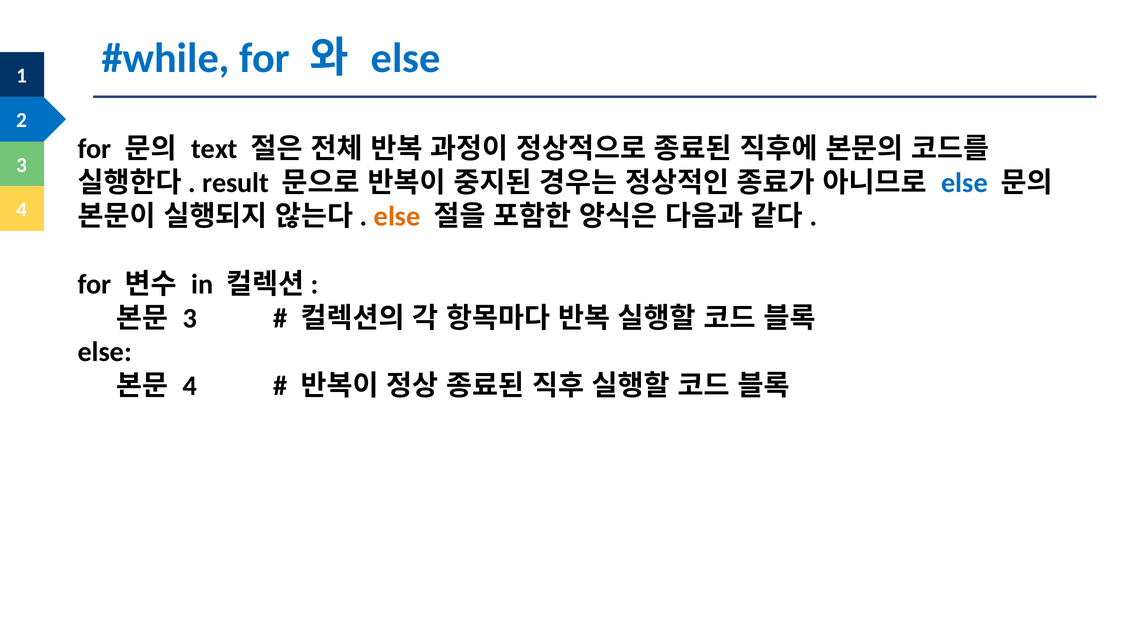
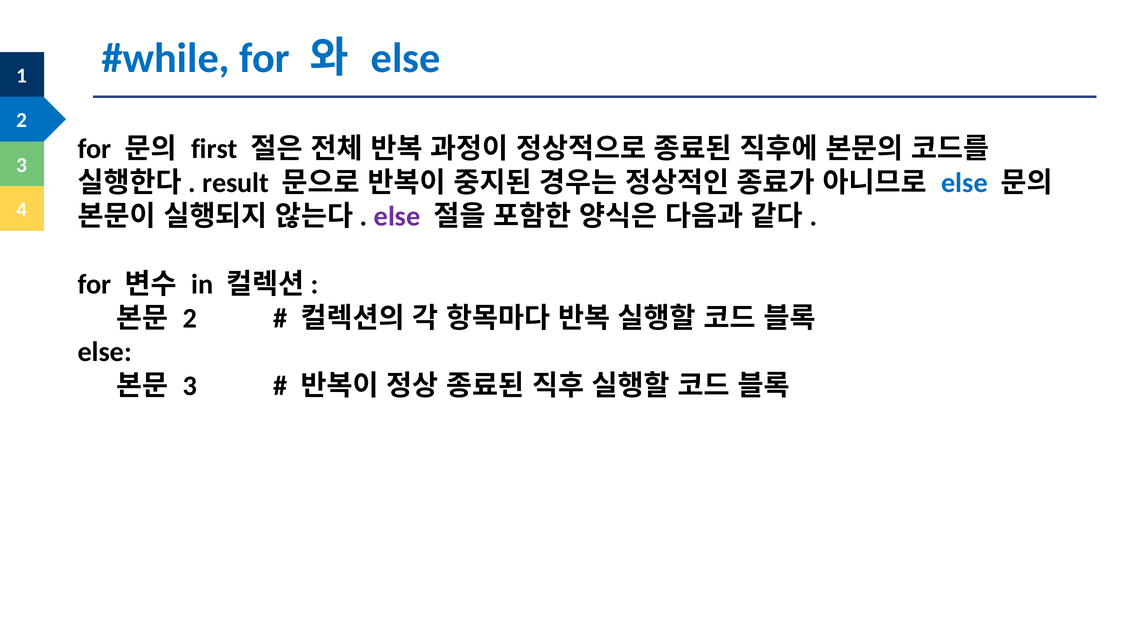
text: text -> first (214, 149)
else colour: orange -> purple (397, 217)
3: 3 -> 2 (190, 318)
4: 4 -> 3 (190, 386)
